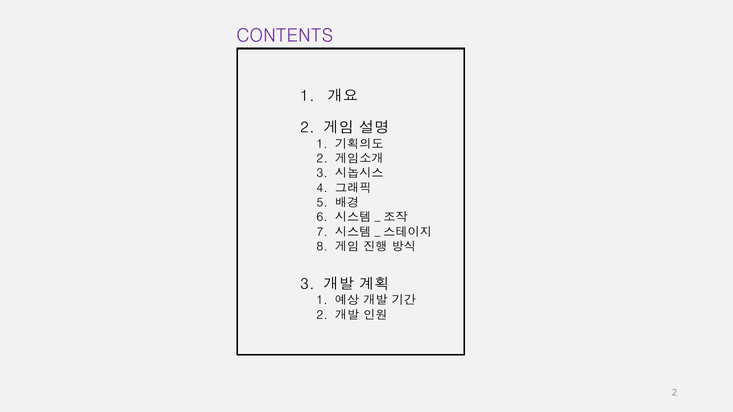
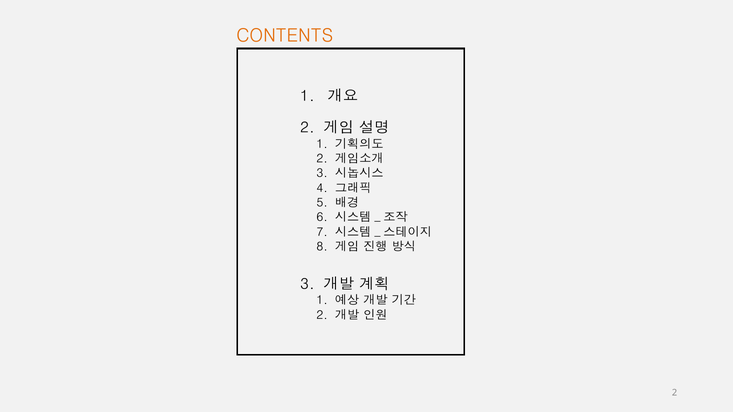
CONTENTS colour: purple -> orange (285, 36)
